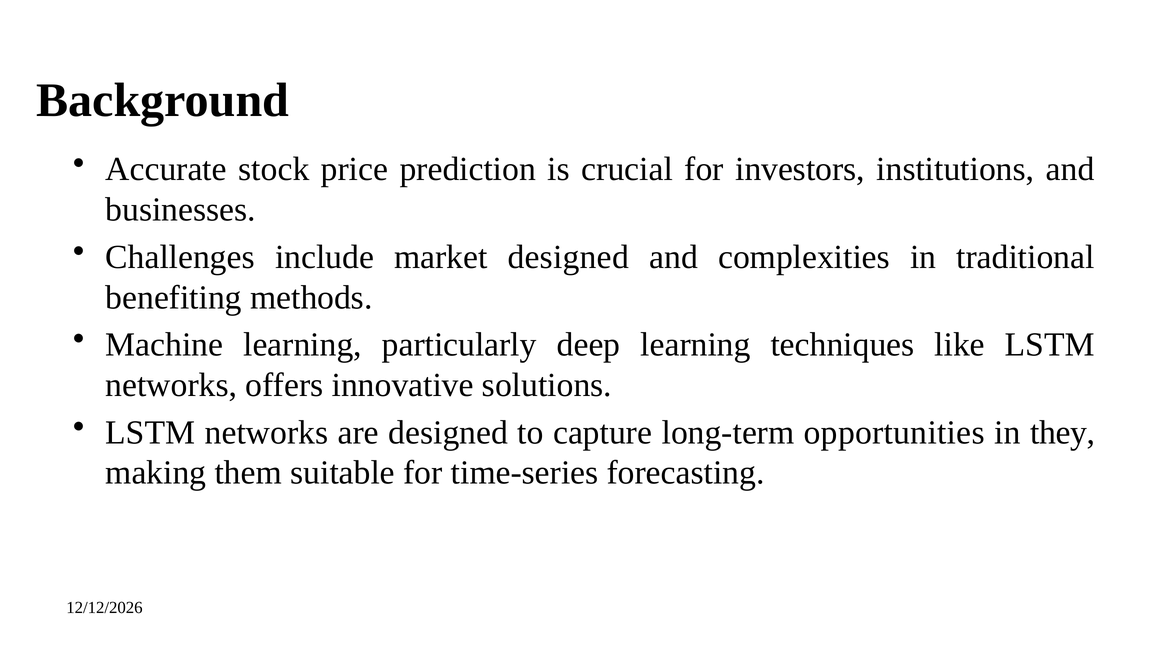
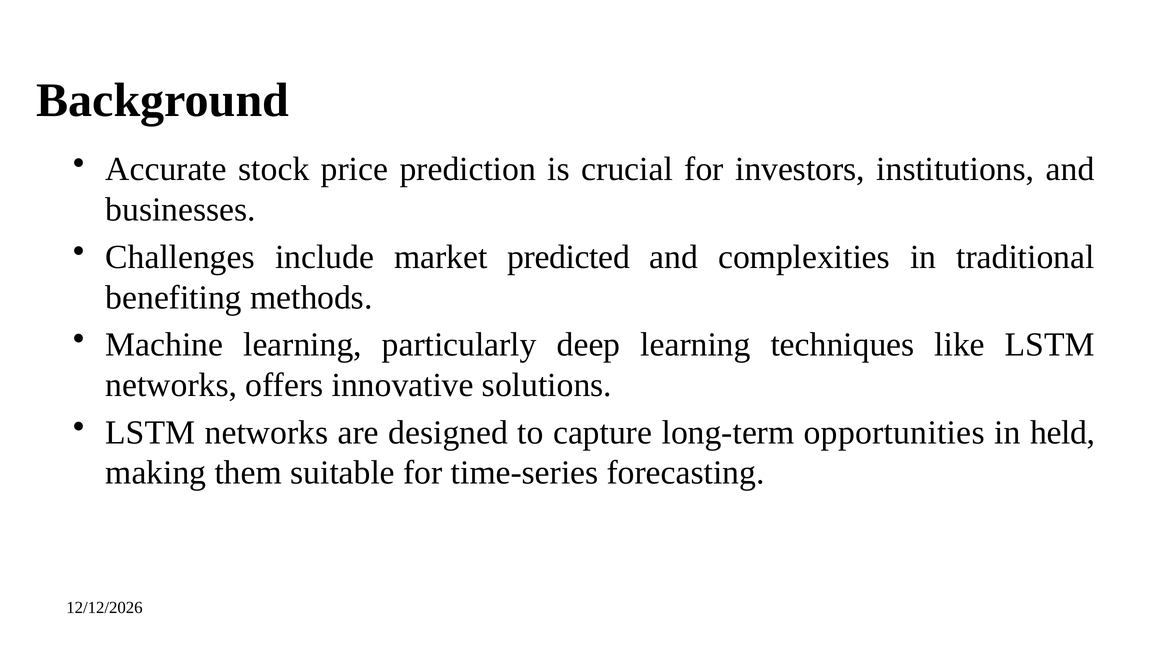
market designed: designed -> predicted (569, 257)
they: they -> held (1063, 433)
